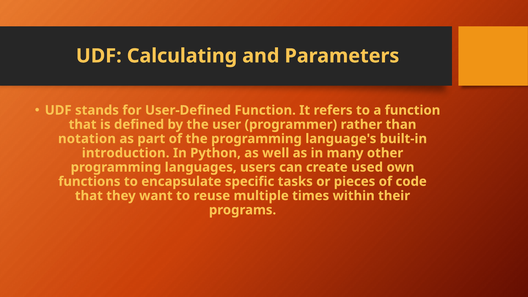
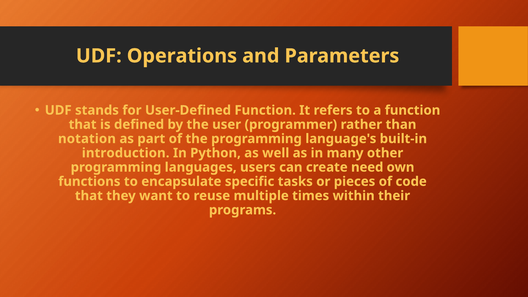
Calculating: Calculating -> Operations (182, 56)
used: used -> need (367, 167)
